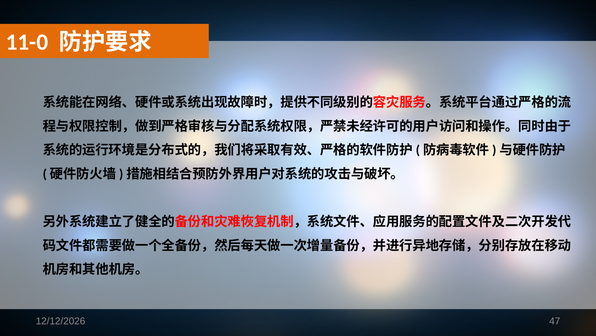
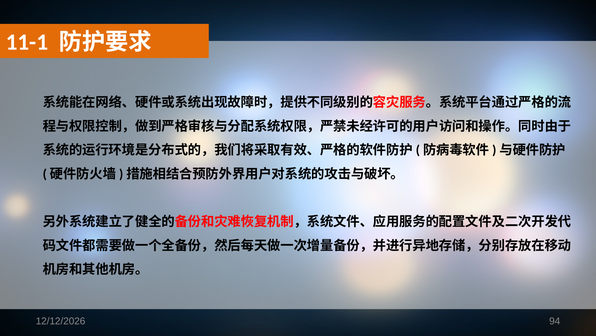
11-0: 11-0 -> 11-1 (27, 42)
47: 47 -> 94 (555, 320)
